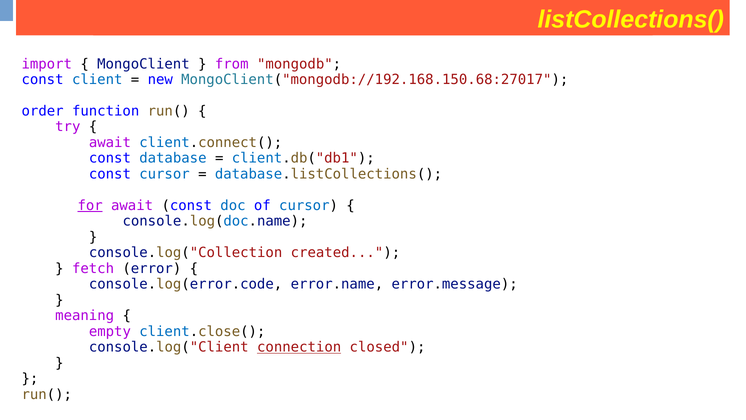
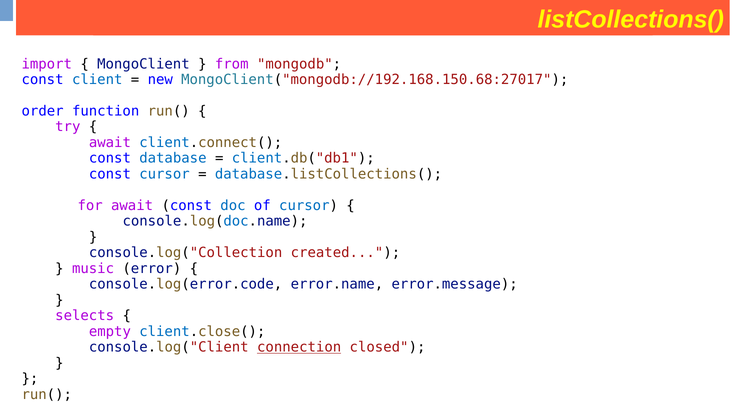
for underline: present -> none (90, 205)
fetch: fetch -> music (93, 268)
meaning: meaning -> selects (85, 315)
